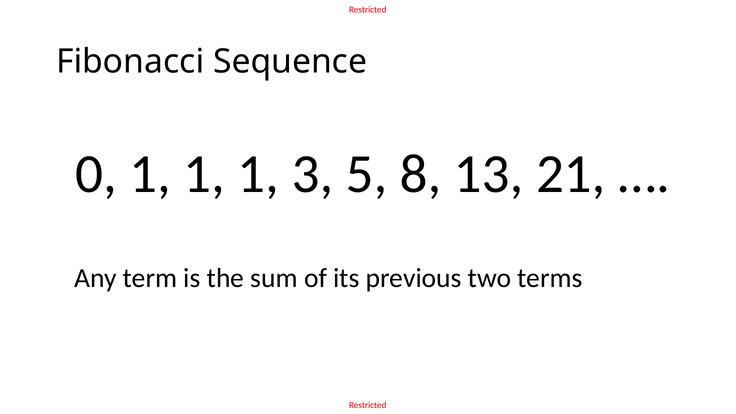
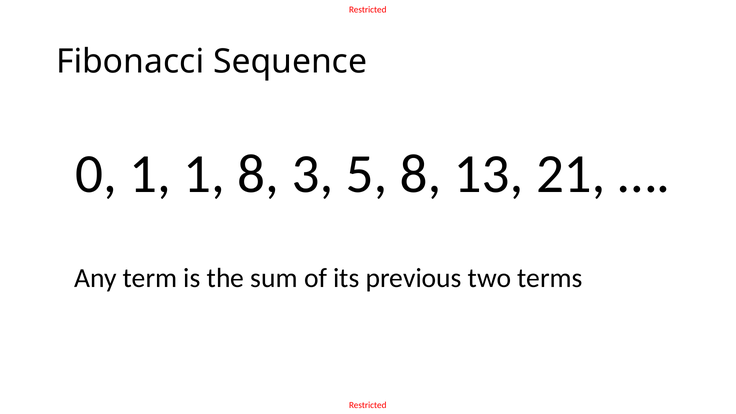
1 1 1: 1 -> 8 (258, 174)
